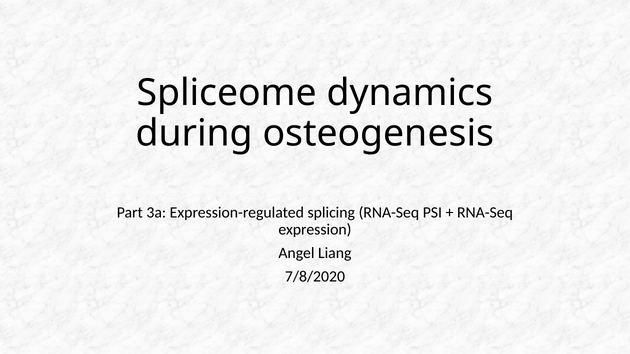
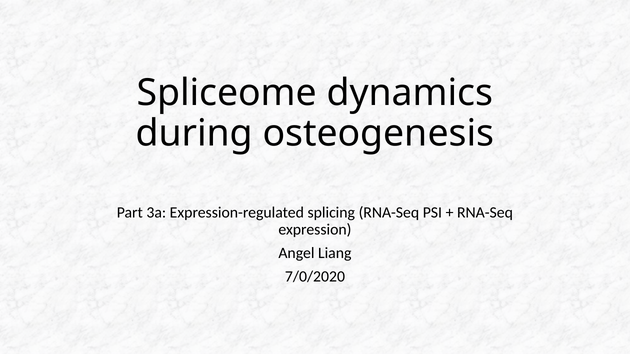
7/8/2020: 7/8/2020 -> 7/0/2020 (315, 277)
